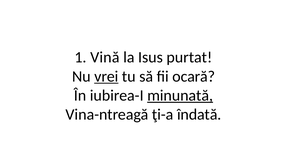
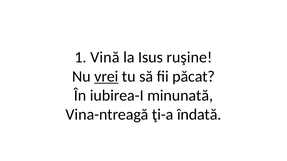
purtat: purtat -> ruşine (189, 57)
ocară: ocară -> păcat (194, 77)
minunată underline: present -> none (180, 96)
